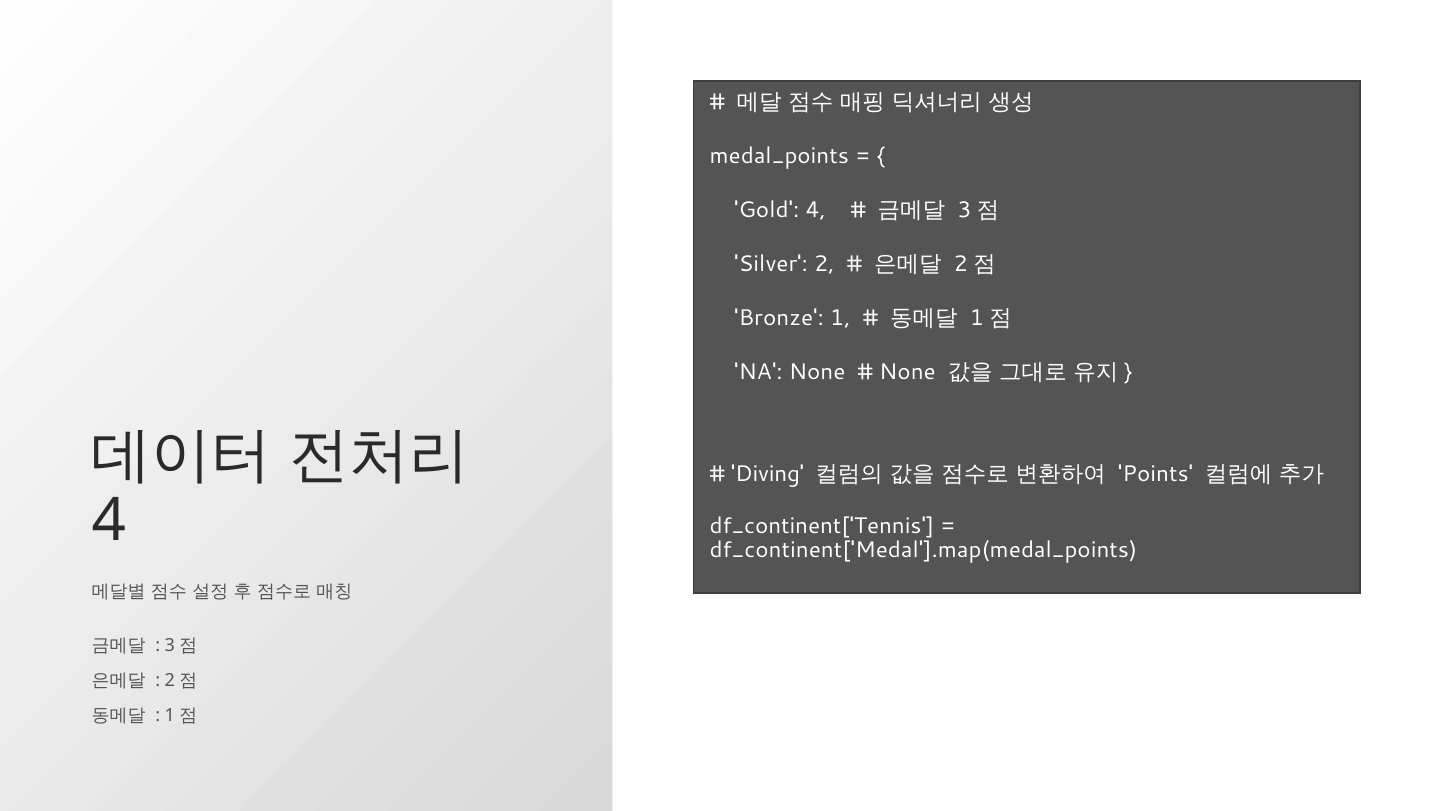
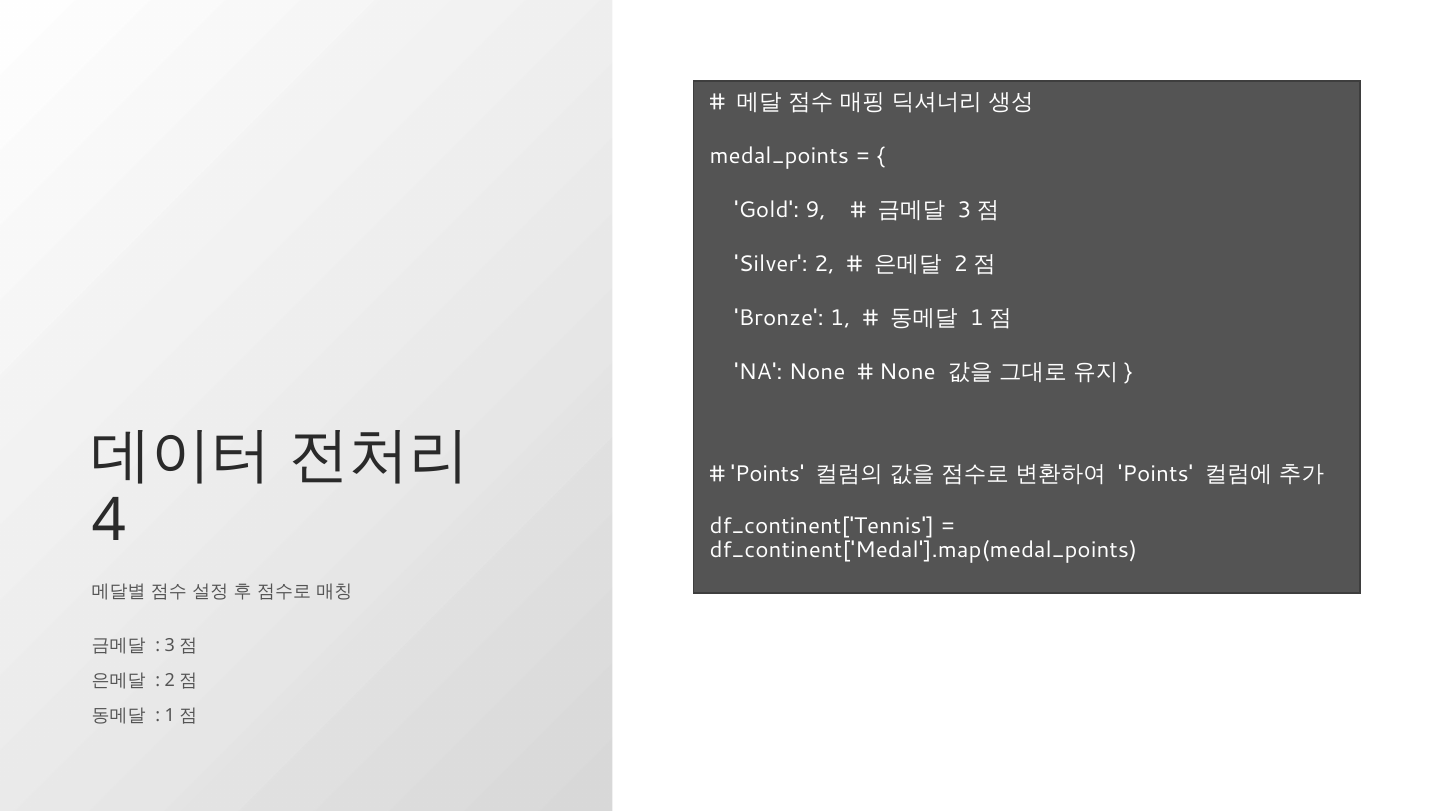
Gold 4: 4 -> 9 (816, 210)
Diving: Diving -> Points (768, 474)
